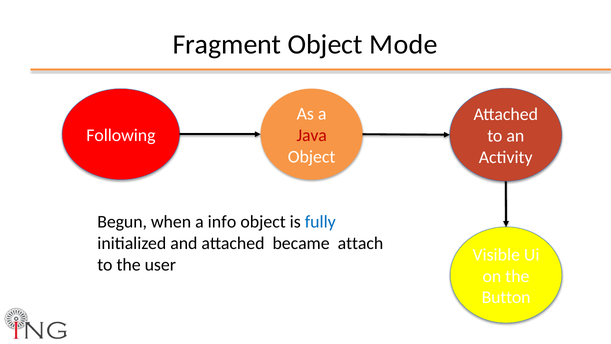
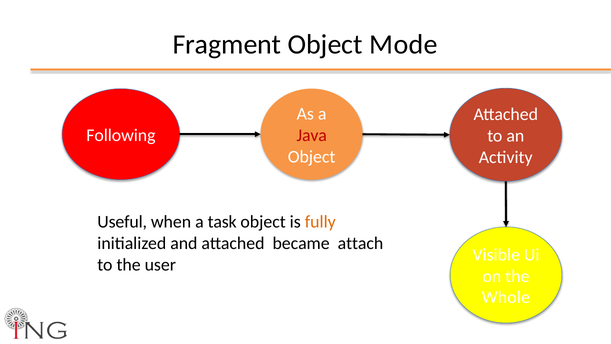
Begun: Begun -> Useful (122, 222)
info: info -> task (222, 222)
fully colour: blue -> orange (320, 222)
Button: Button -> Whole (506, 297)
